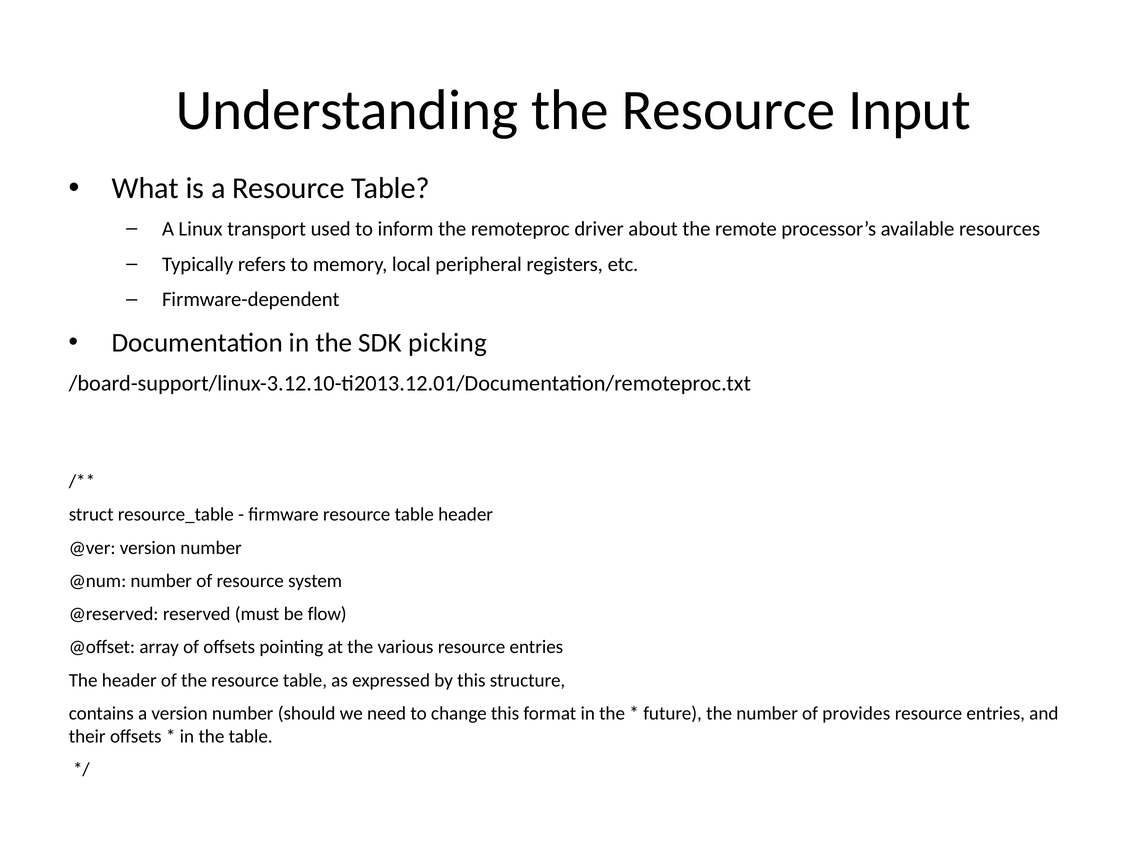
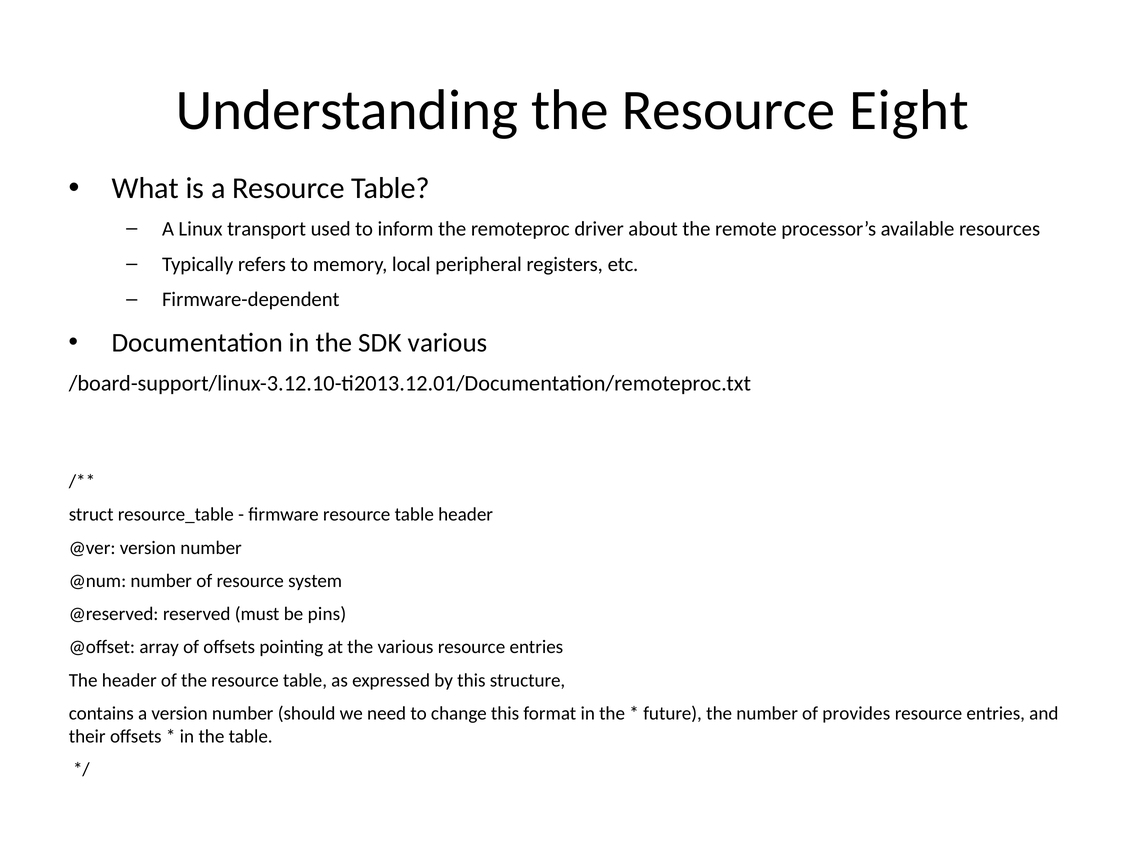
Input: Input -> Eight (909, 110)
SDK picking: picking -> various (448, 343)
flow: flow -> pins (327, 614)
